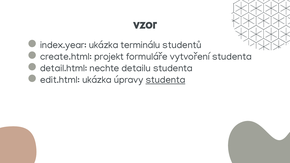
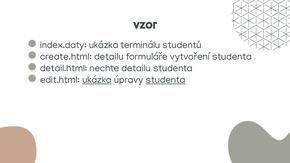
index.year: index.year -> index.daty (63, 45)
create.html projekt: projekt -> detailu (109, 57)
ukázka underline: none -> present (97, 80)
